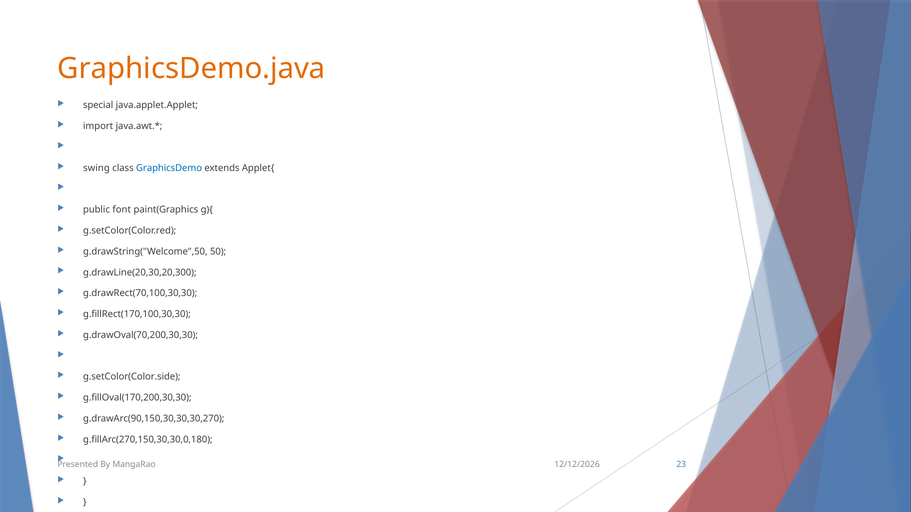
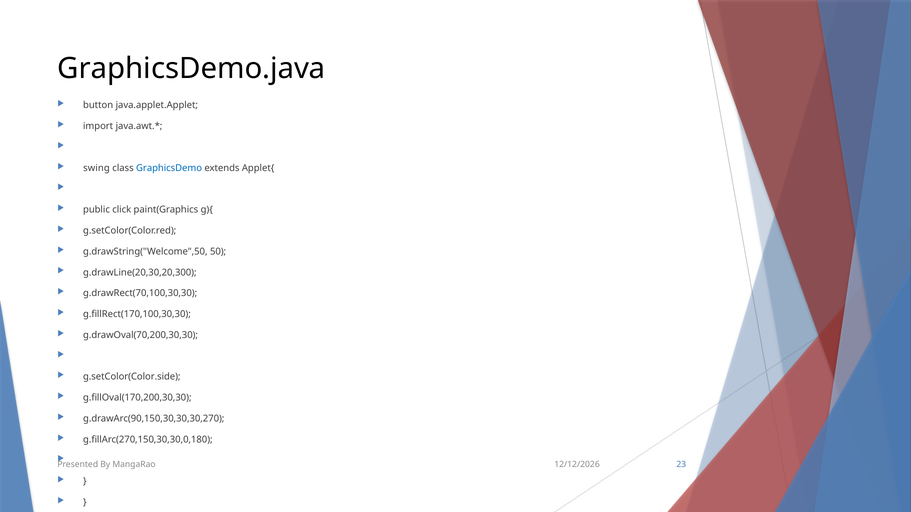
GraphicsDemo.java colour: orange -> black (191, 69)
special: special -> button (98, 105)
font: font -> click (122, 210)
